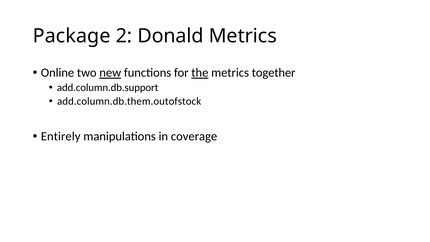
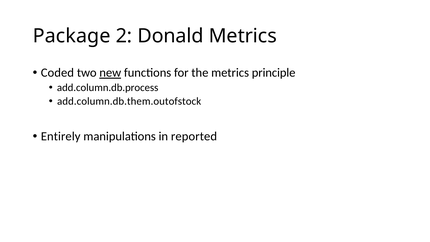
Online: Online -> Coded (57, 73)
the underline: present -> none (200, 73)
together: together -> principle (274, 73)
add.column.db.support: add.column.db.support -> add.column.db.process (108, 88)
coverage: coverage -> reported (194, 136)
